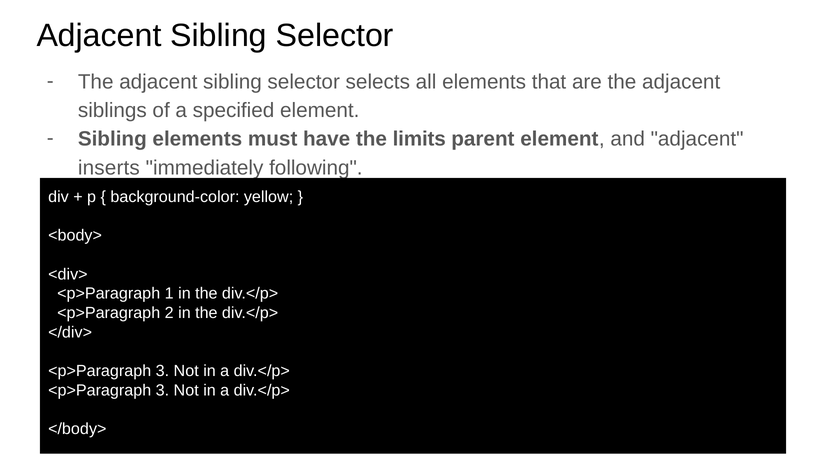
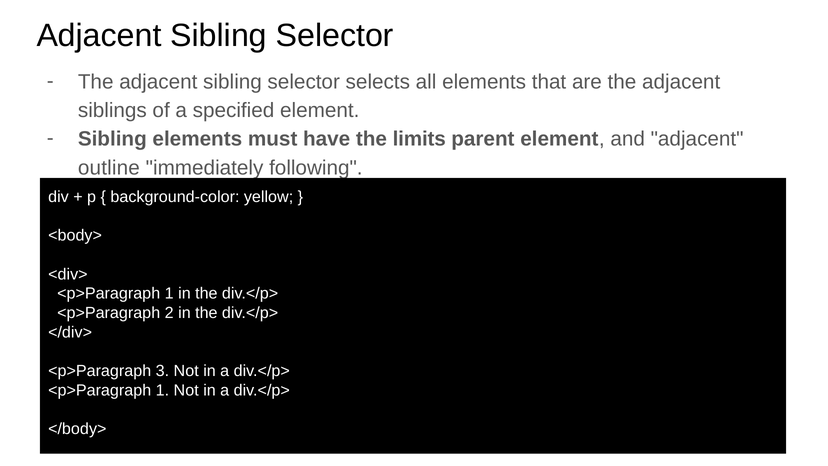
inserts: inserts -> outline (109, 168)
3: 3 -> 1 (162, 390)
